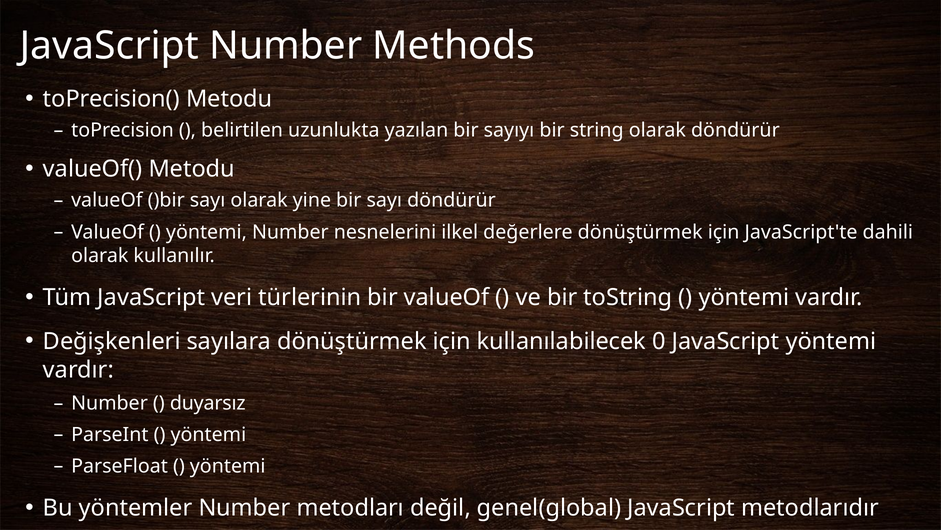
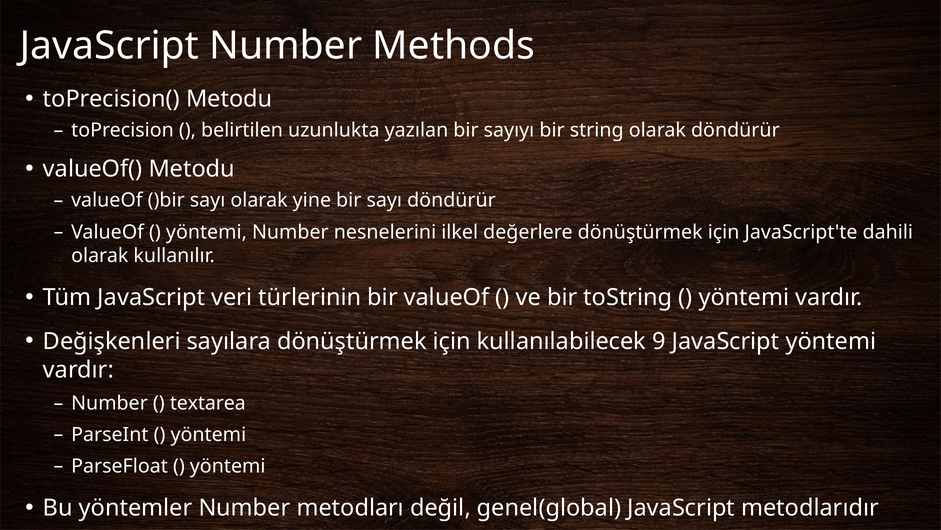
0: 0 -> 9 (659, 341)
duyarsız: duyarsız -> textarea (208, 403)
